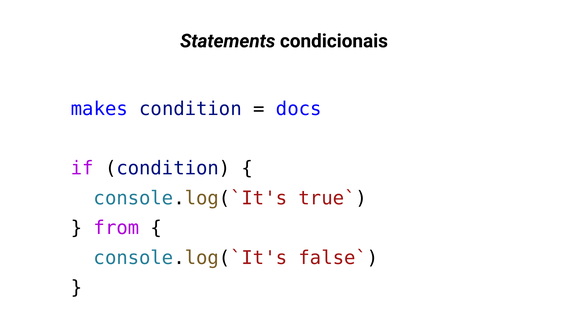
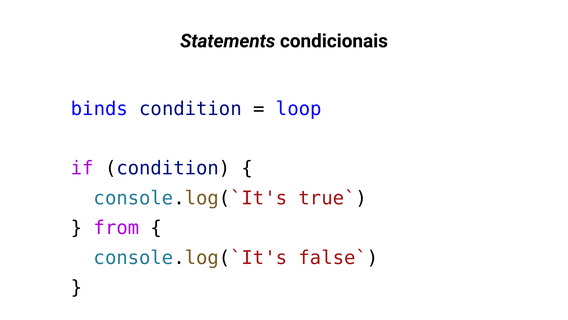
makes: makes -> binds (99, 109)
docs: docs -> loop (299, 109)
